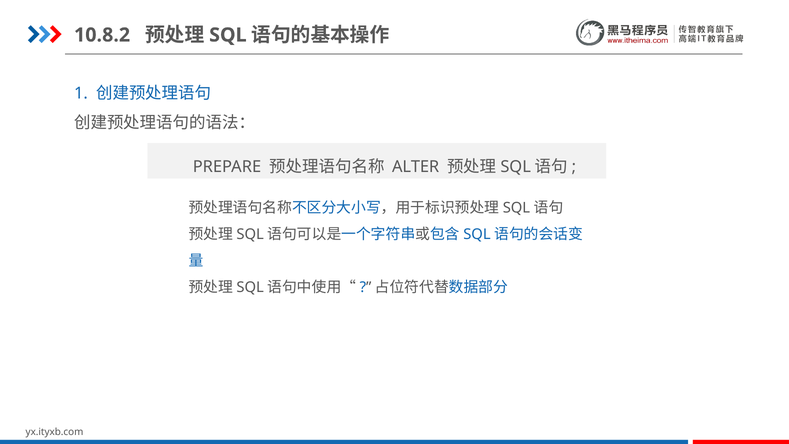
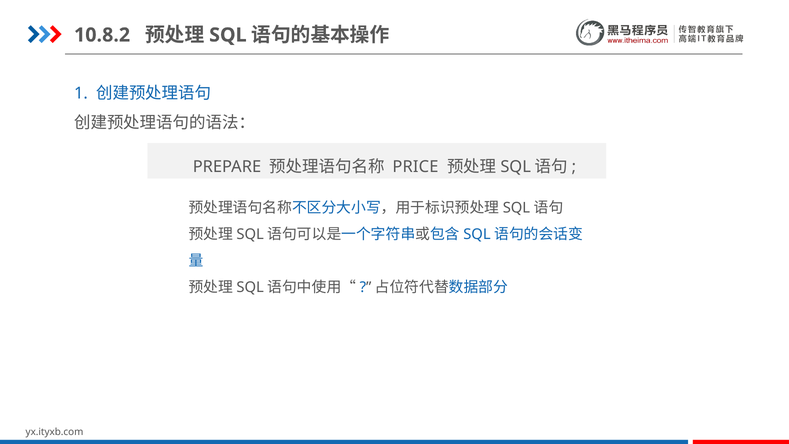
ALTER: ALTER -> PRICE (415, 167)
